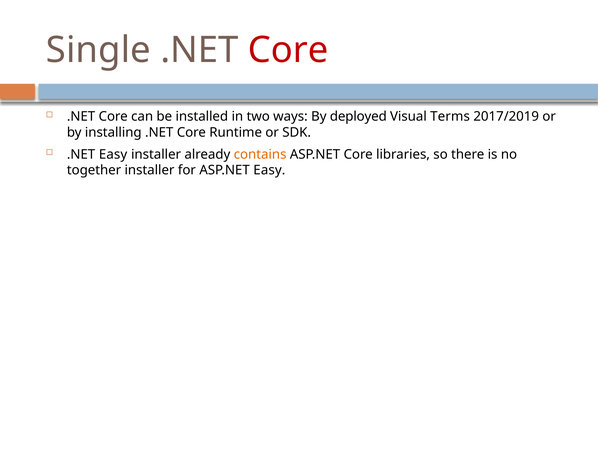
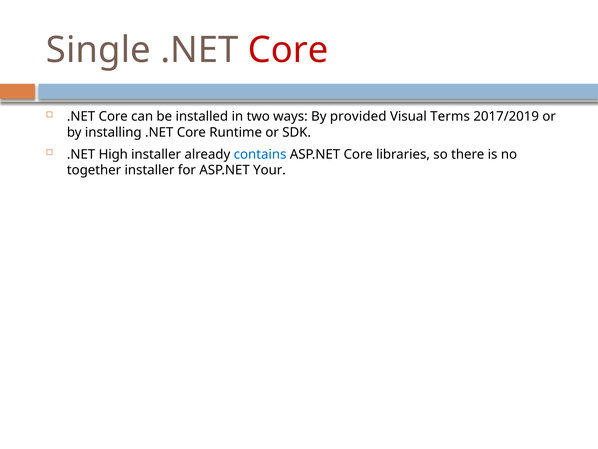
deployed: deployed -> provided (358, 116)
.NET Easy: Easy -> High (113, 154)
contains colour: orange -> blue (260, 154)
ASP.NET Easy: Easy -> Your (269, 170)
